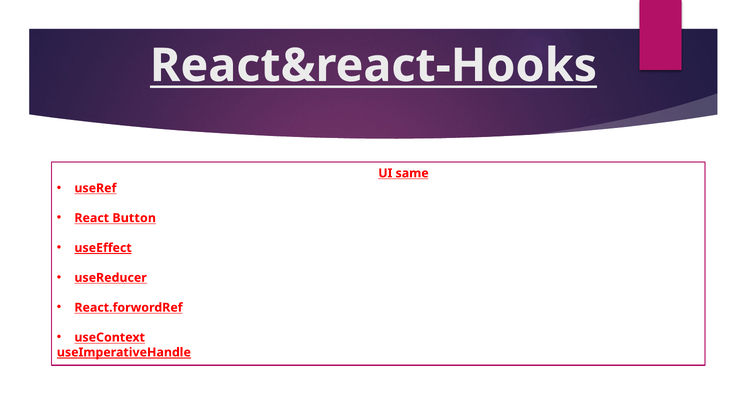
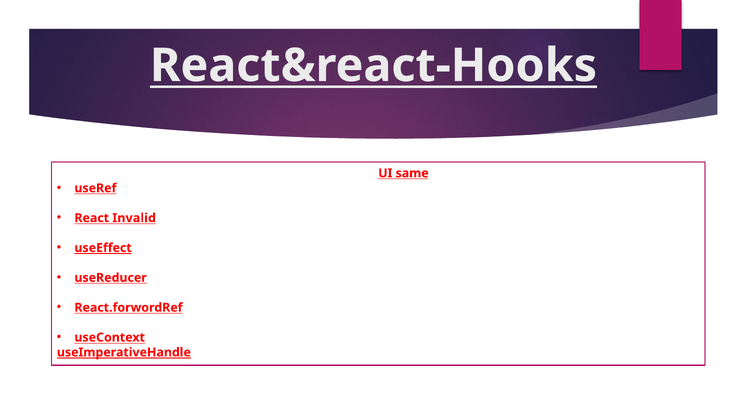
Button: Button -> Invalid (134, 218)
